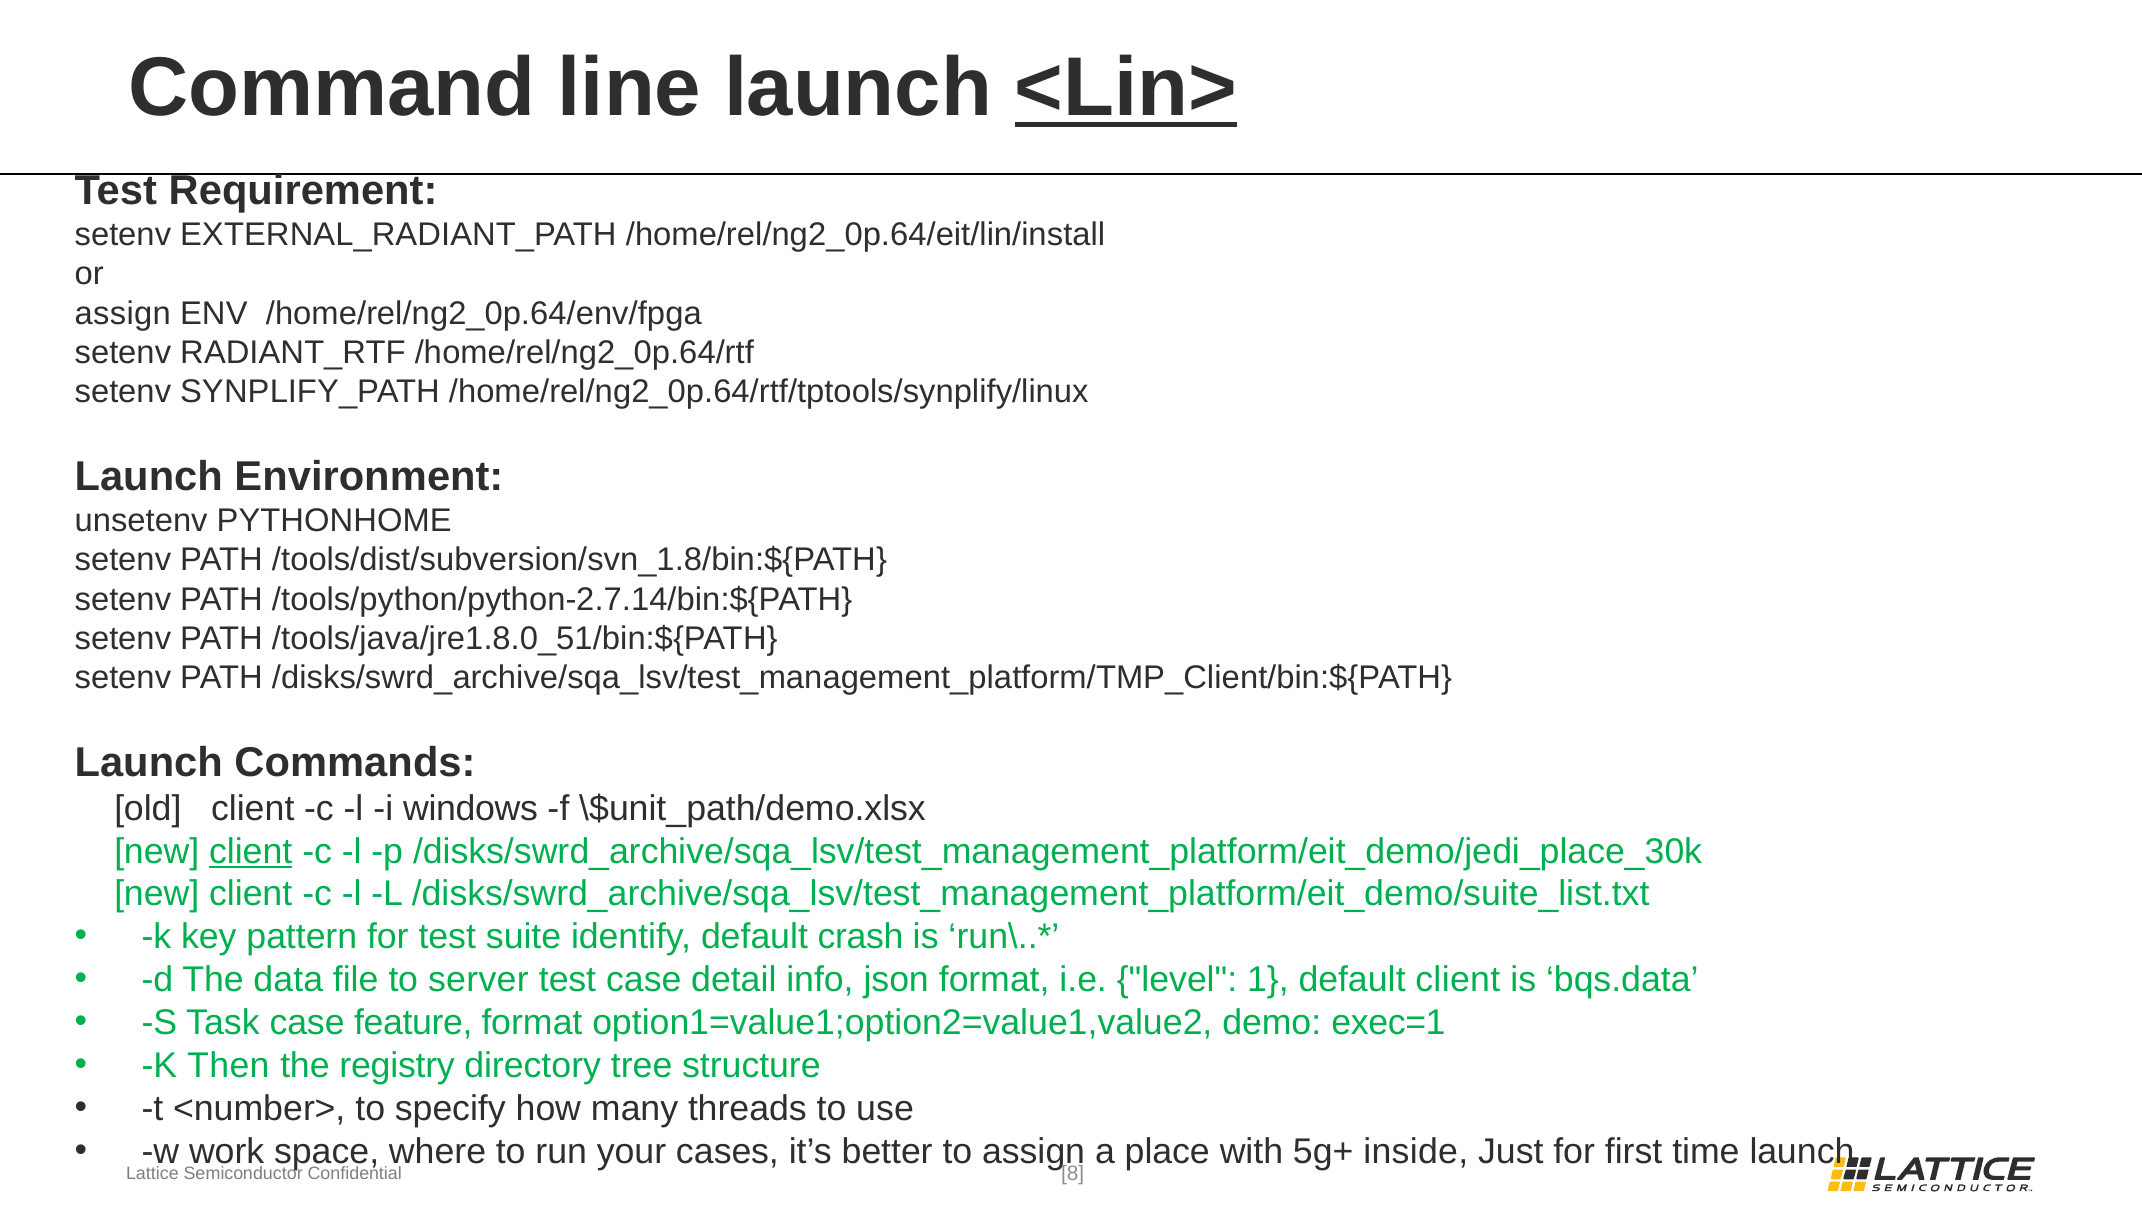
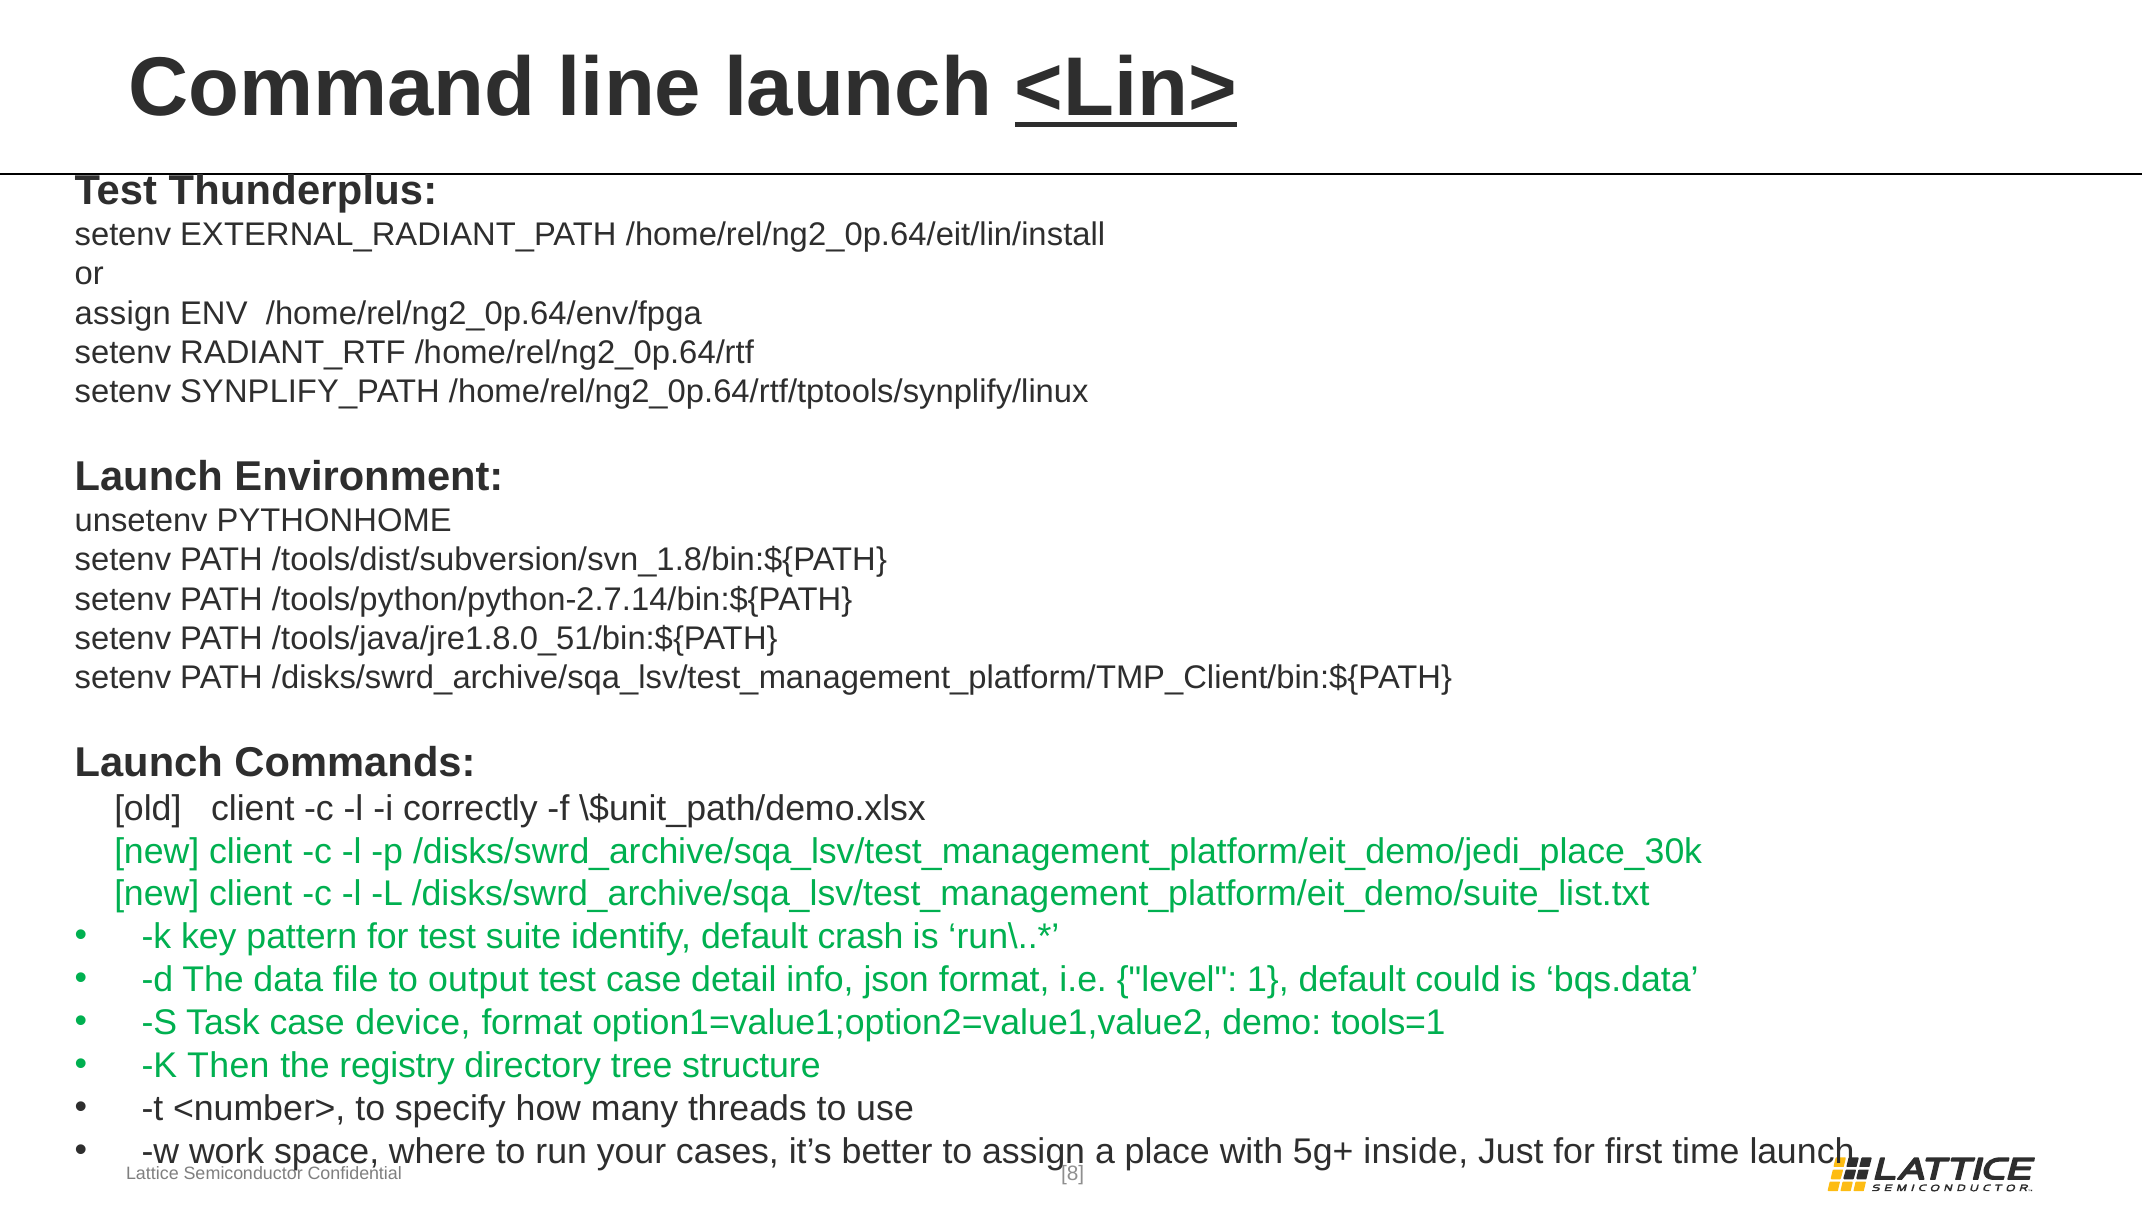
Requirement: Requirement -> Thunderplus (303, 191)
windows: windows -> correctly (470, 808)
client underline: present -> none (251, 851)
server: server -> output (478, 980)
default client: client -> could (1458, 980)
feature: feature -> device (413, 1023)
exec=1: exec=1 -> tools=1 (1388, 1023)
